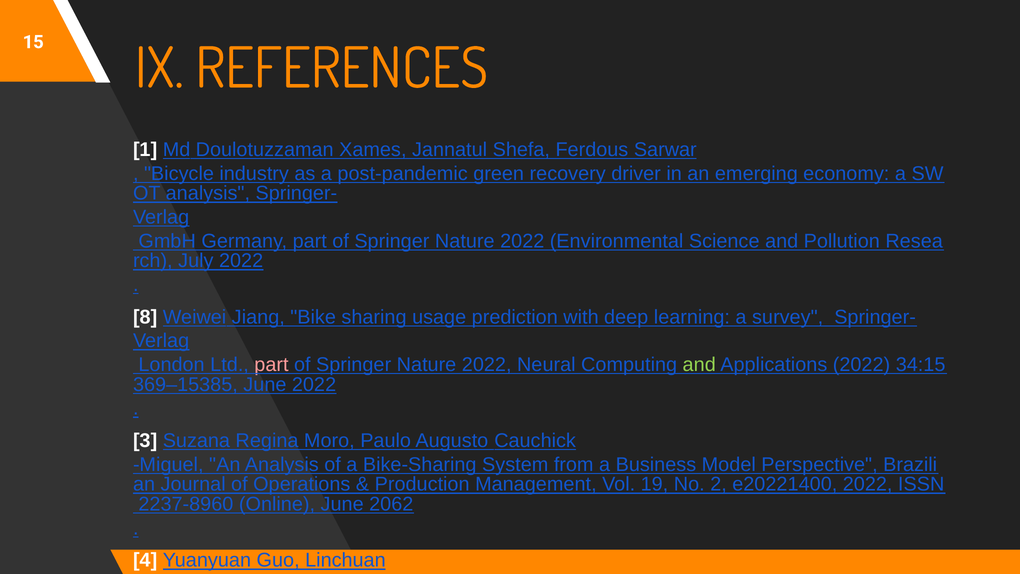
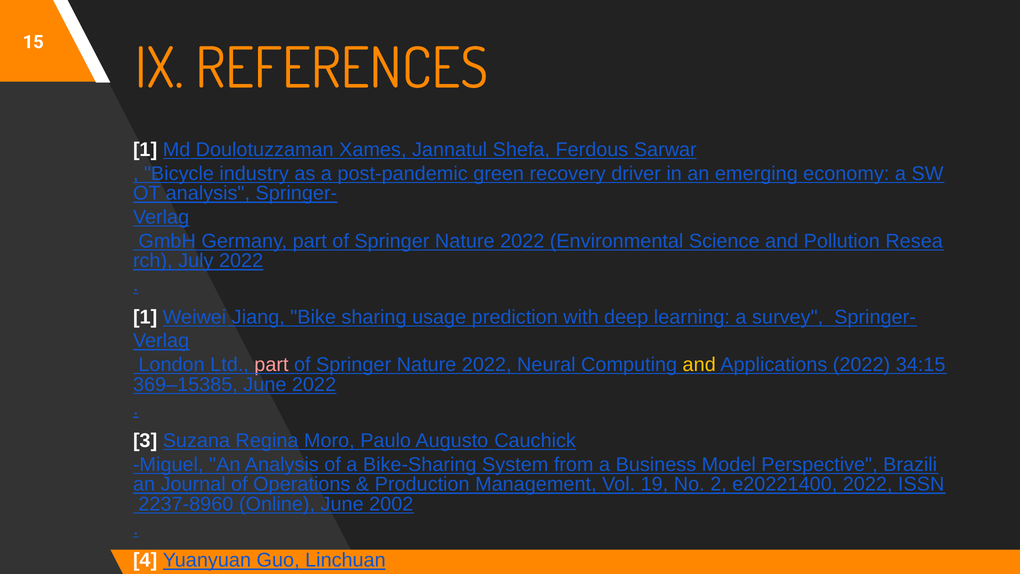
8: 8 -> 1 (145, 317)
and colour: light green -> yellow (699, 365)
2062: 2062 -> 2002 (391, 504)
